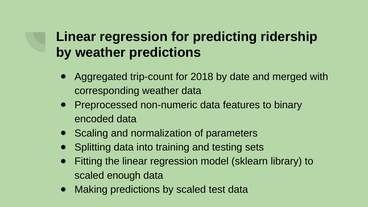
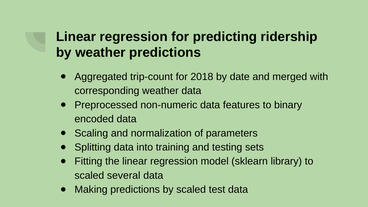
enough: enough -> several (124, 175)
